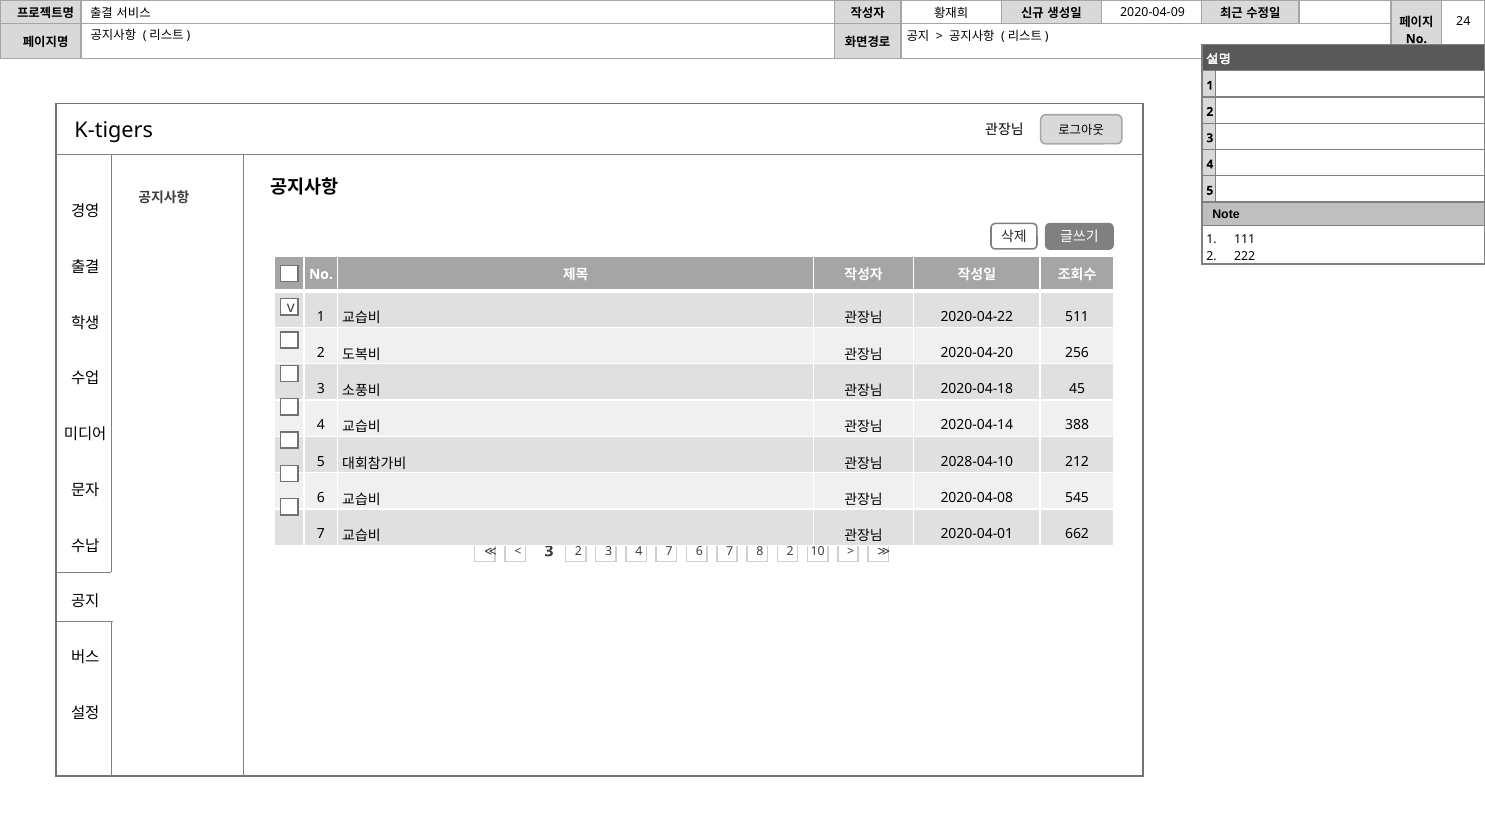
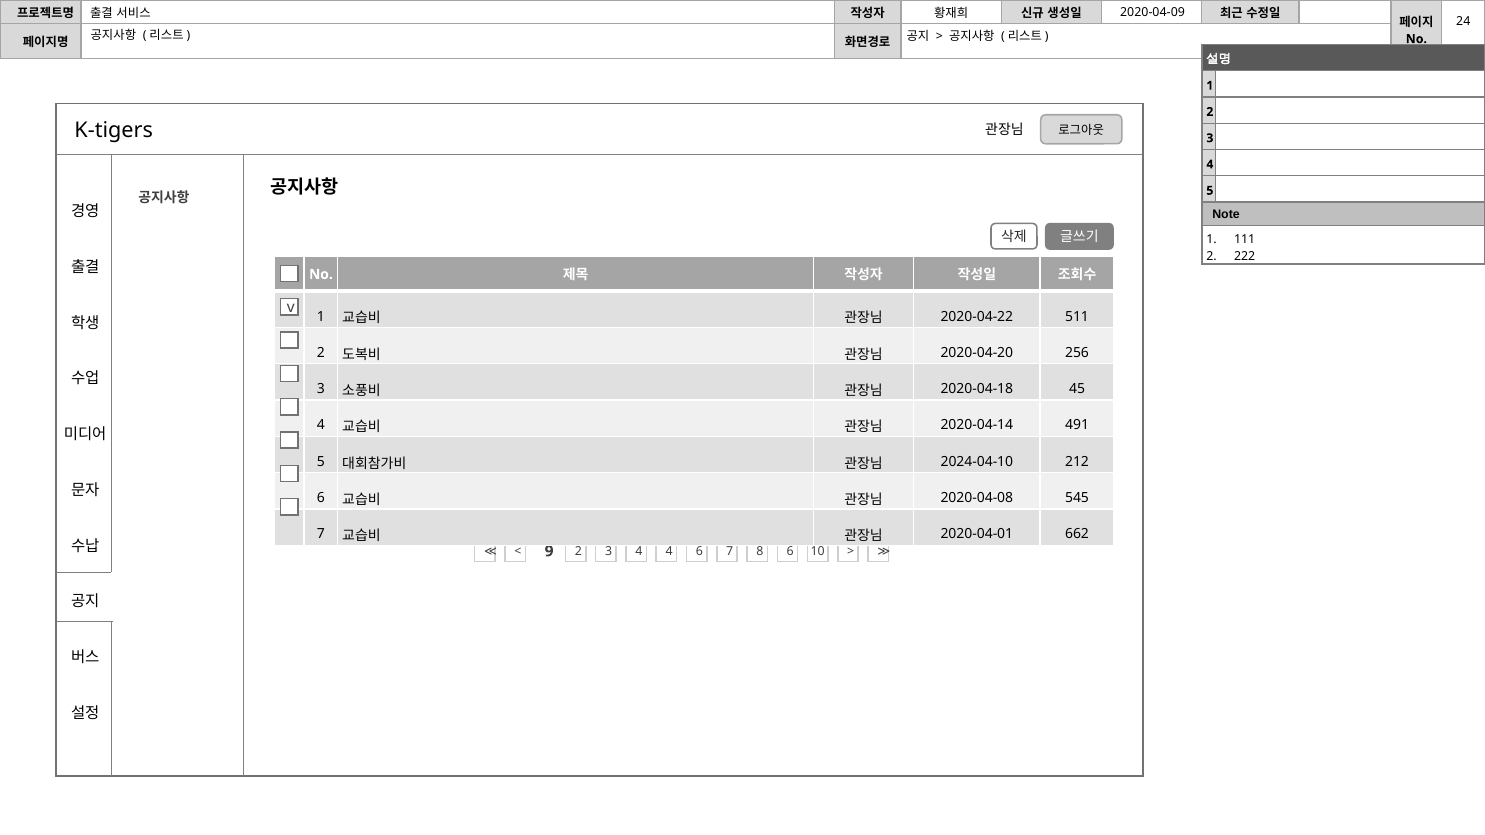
388: 388 -> 491 (1077, 426)
2028-04-10: 2028-04-10 -> 2024-04-10 (977, 462)
3: 3 -> 9 (549, 551)
4 7: 7 -> 4 (669, 551)
8 2: 2 -> 6 (790, 551)
